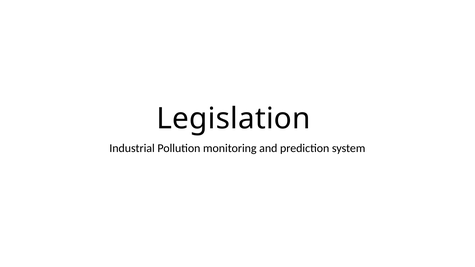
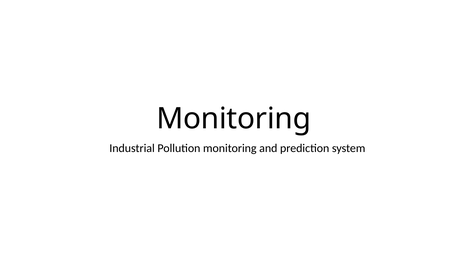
Legislation: Legislation -> Monitoring (234, 119)
